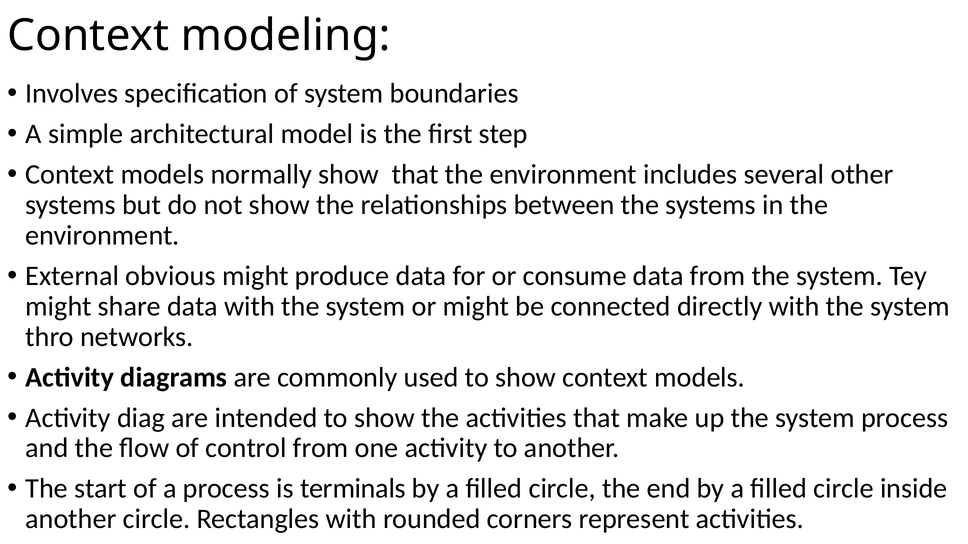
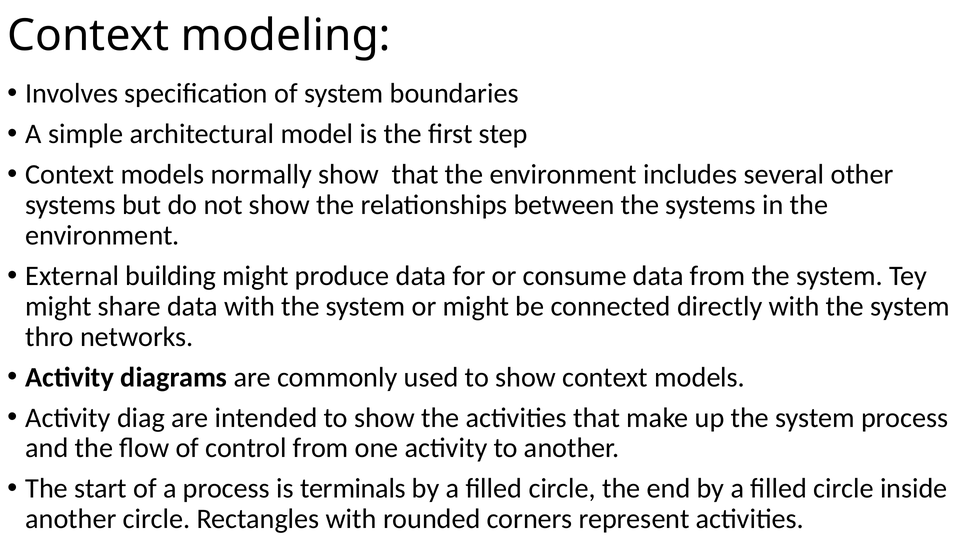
obvious: obvious -> building (171, 276)
